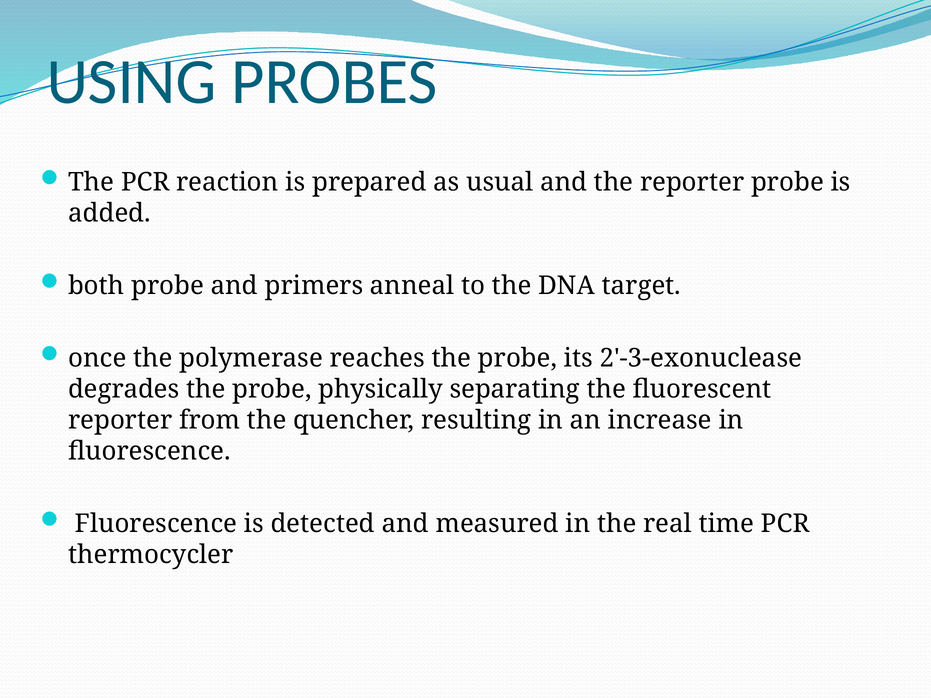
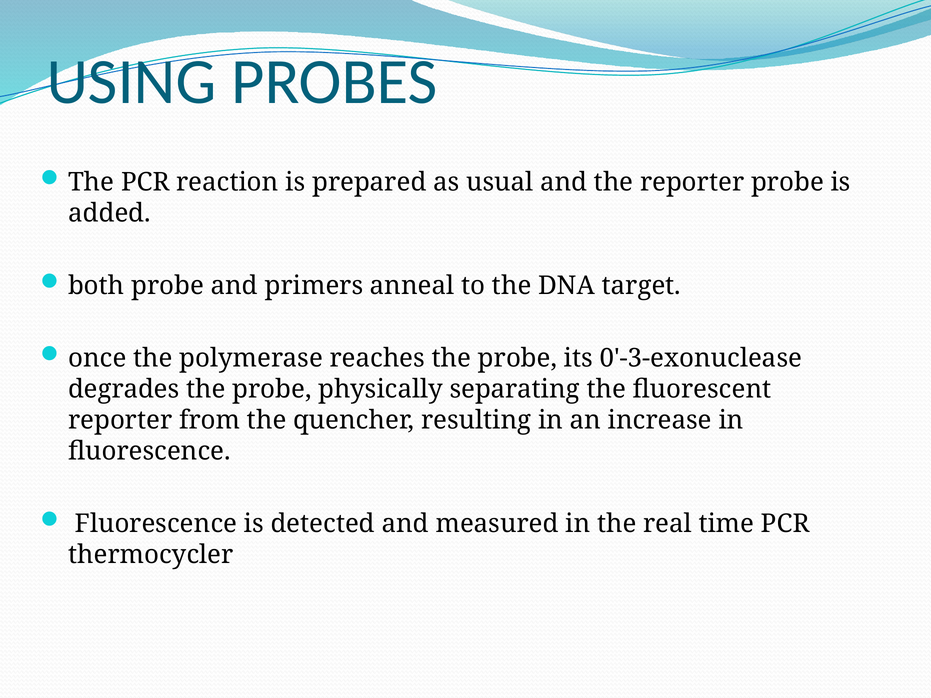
2'-3-exonuclease: 2'-3-exonuclease -> 0'-3-exonuclease (701, 358)
